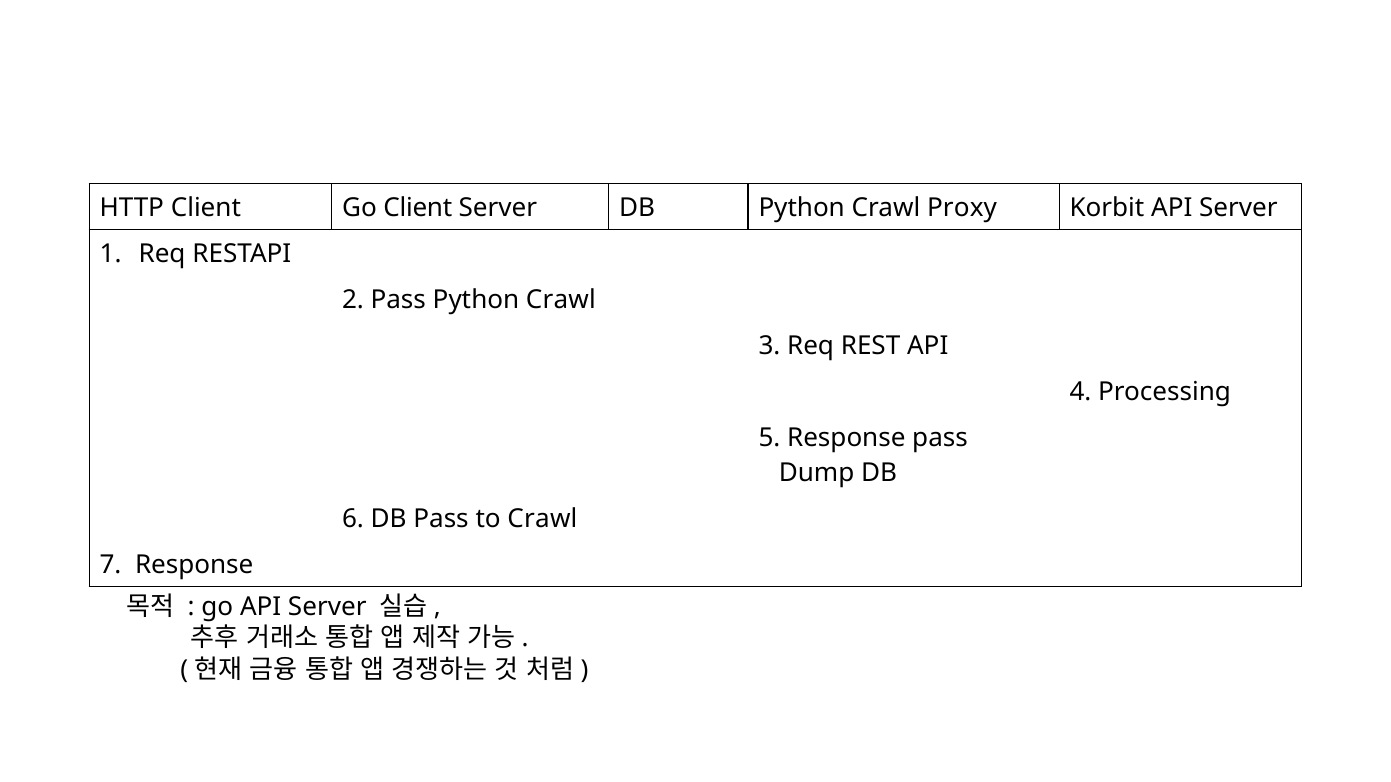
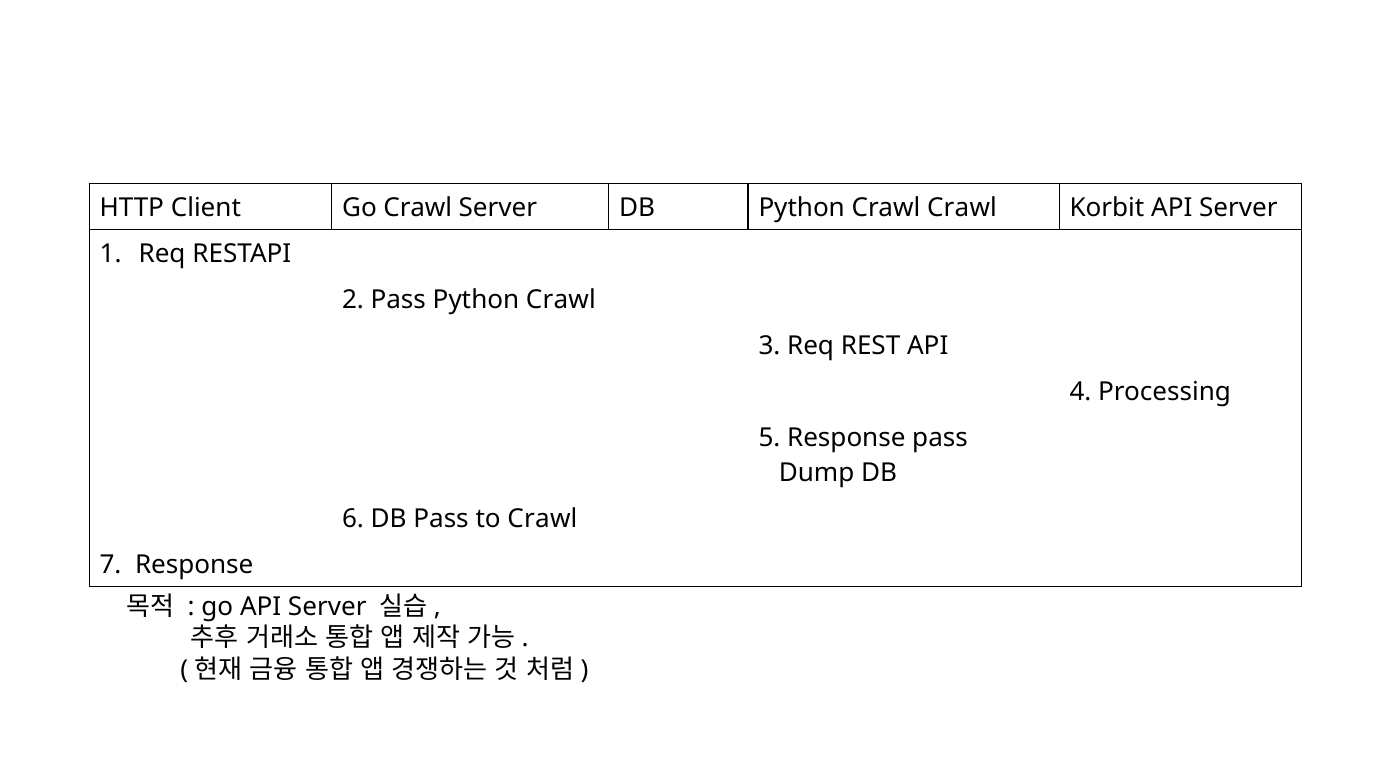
Go Client: Client -> Crawl (418, 208)
Crawl Proxy: Proxy -> Crawl (962, 208)
